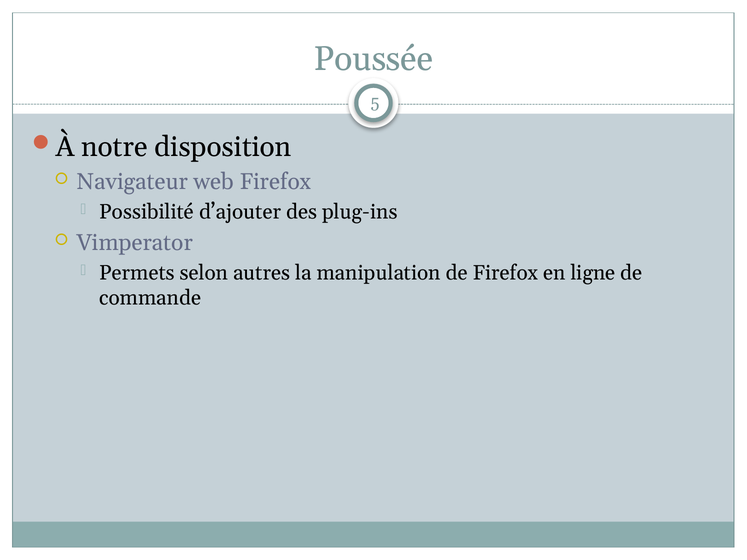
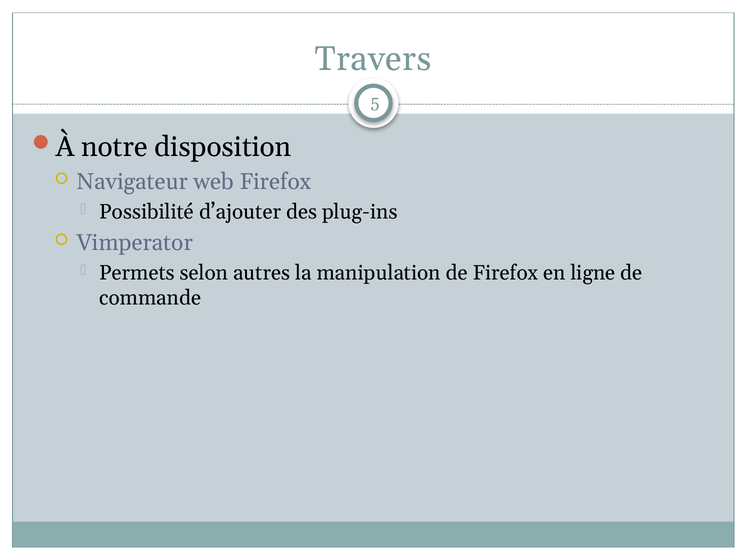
Poussée: Poussée -> Travers (373, 59)
